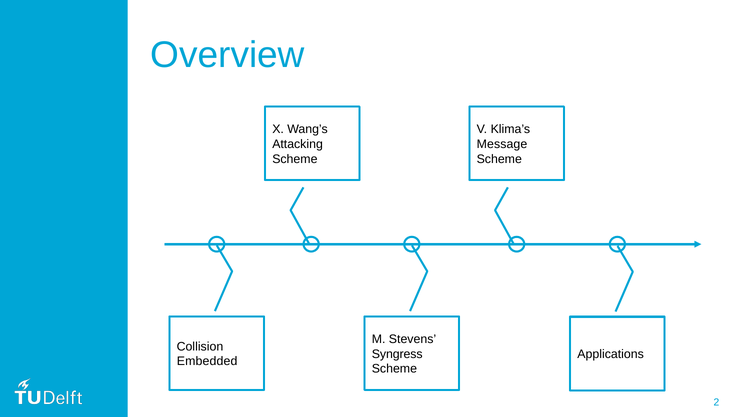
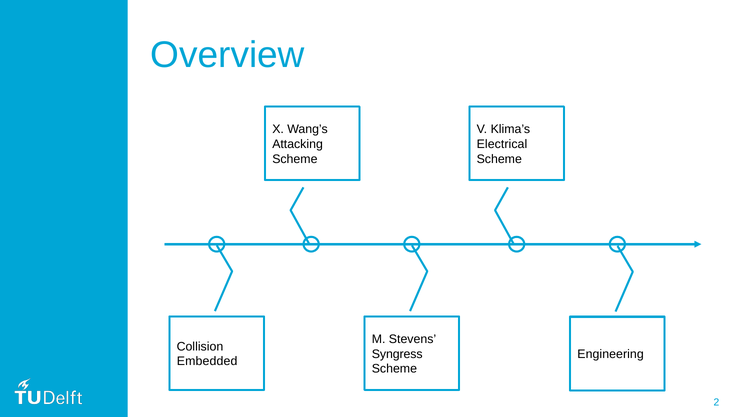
Message: Message -> Electrical (502, 144)
Applications: Applications -> Engineering (611, 354)
